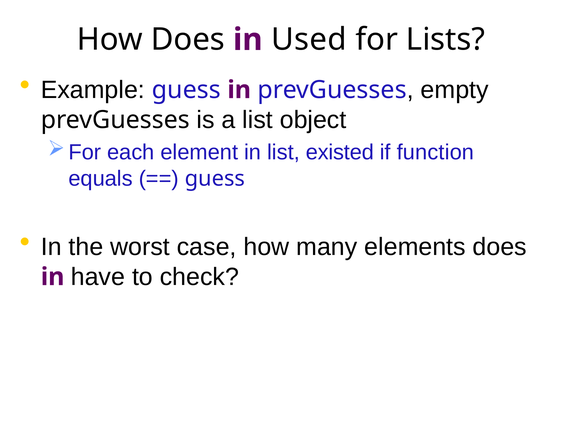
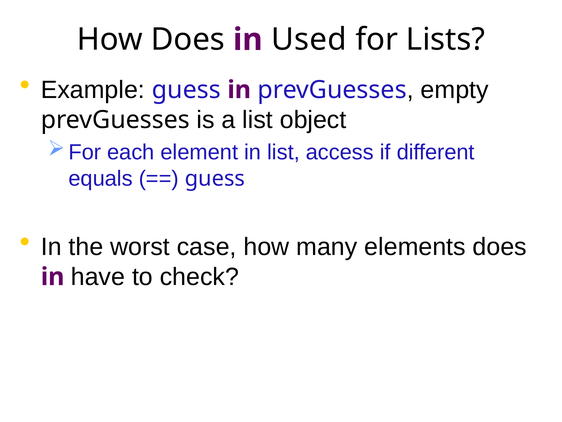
existed: existed -> access (340, 152)
function: function -> different (436, 152)
